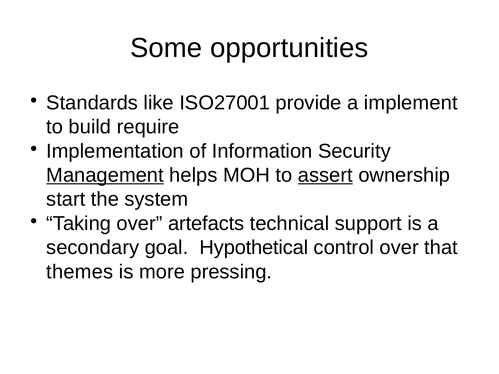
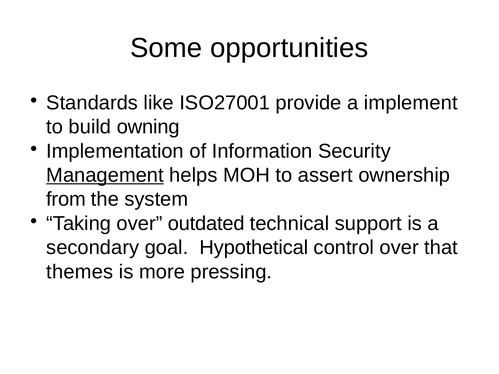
require: require -> owning (148, 127)
assert underline: present -> none (325, 175)
start: start -> from (66, 199)
artefacts: artefacts -> outdated (206, 224)
